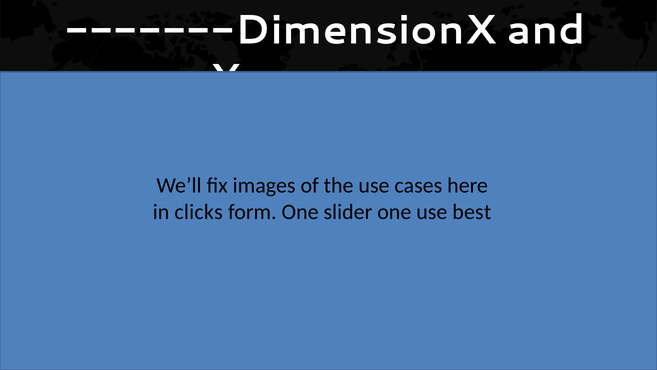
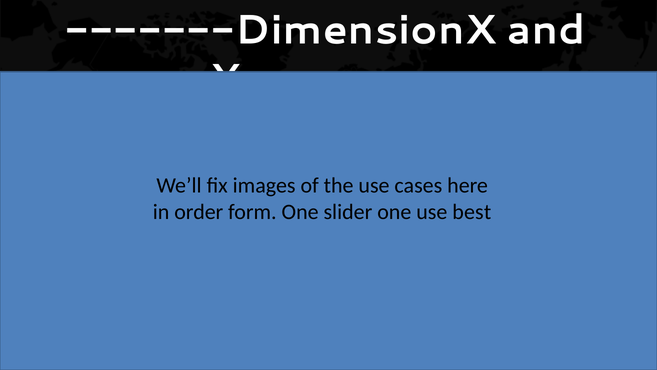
clicks: clicks -> order (199, 212)
